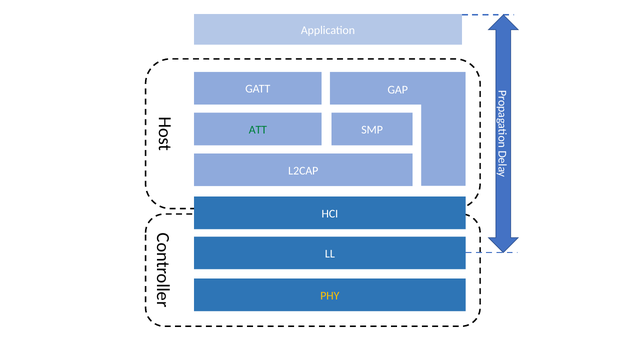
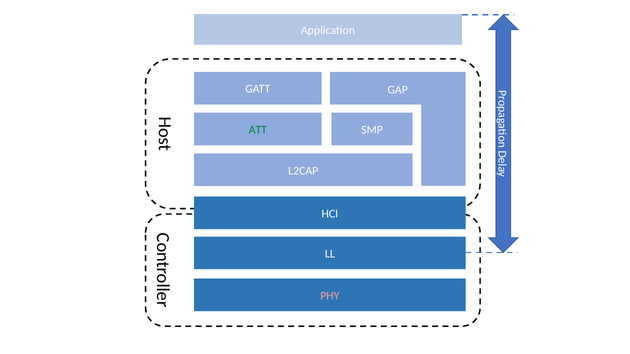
PHY colour: yellow -> pink (330, 296)
